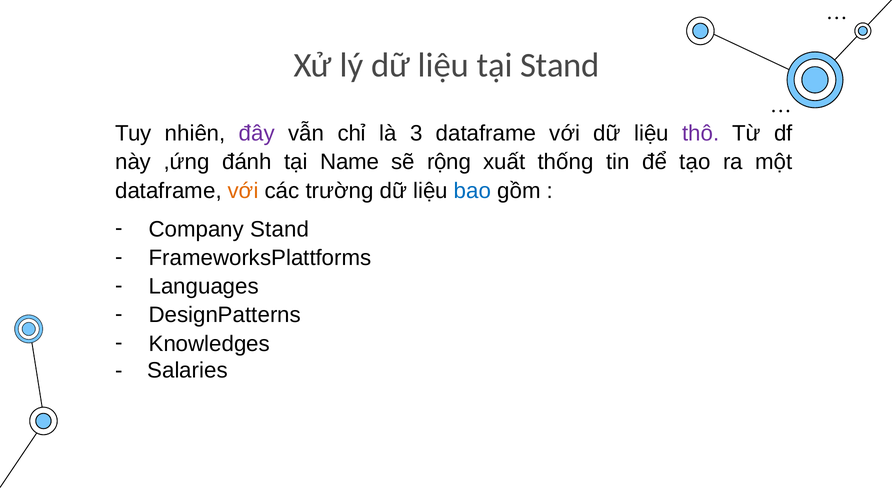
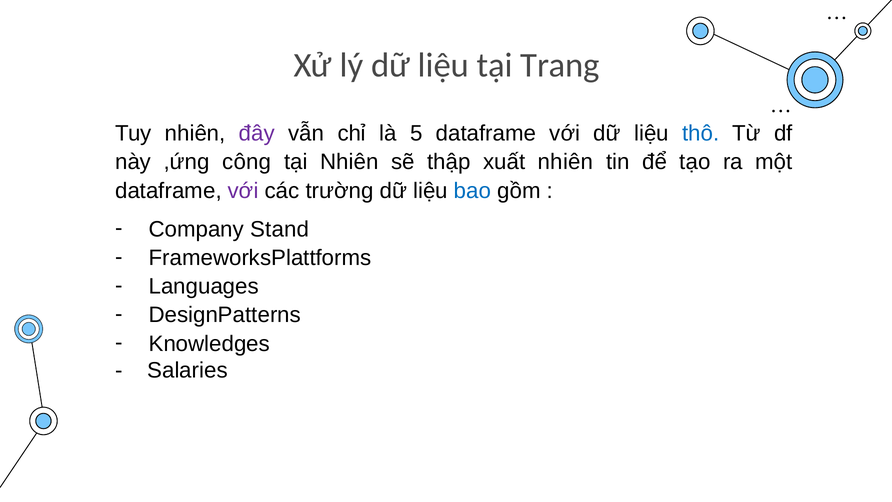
tại Stand: Stand -> Trang (560, 65)
3: 3 -> 5 (416, 133)
thô colour: purple -> blue (701, 133)
đánh: đánh -> công (247, 162)
tại Name: Name -> Nhiên (349, 162)
rộng: rộng -> thập (449, 162)
xuất thống: thống -> nhiên (566, 162)
với colour: orange -> purple (243, 191)
